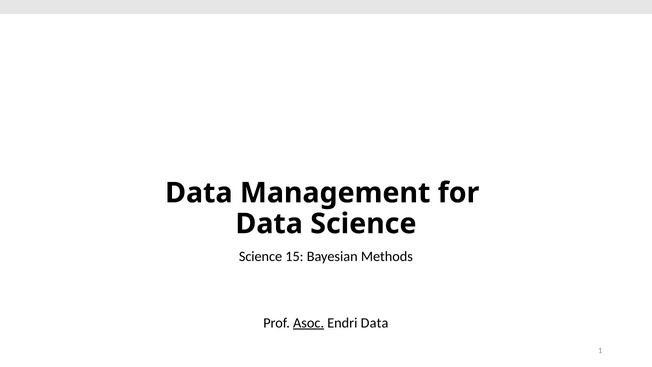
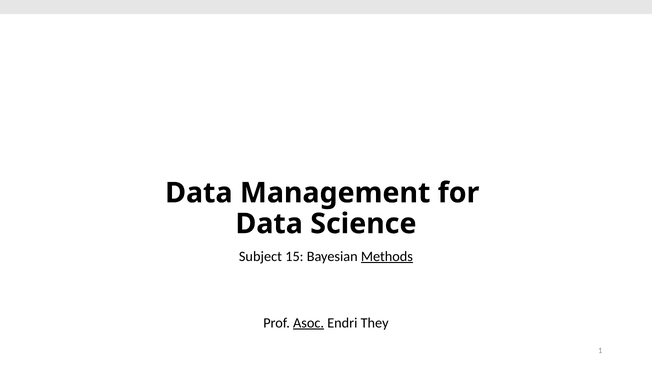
Science: Science -> Subject (260, 256)
Methods underline: none -> present (387, 256)
Endri Data: Data -> They (375, 323)
